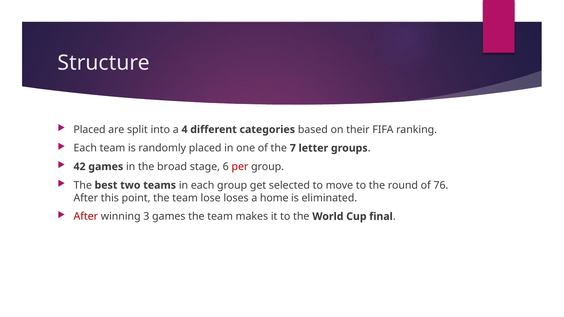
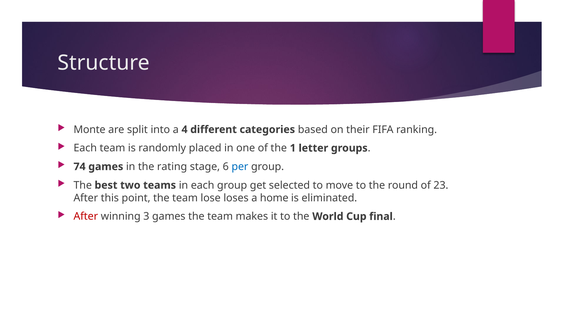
Placed: Placed -> Monte (90, 130)
7: 7 -> 1 (293, 148)
42: 42 -> 74 (80, 167)
broad: broad -> rating (172, 167)
per colour: red -> blue (240, 167)
76: 76 -> 23 (441, 185)
